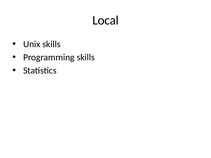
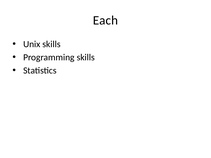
Local: Local -> Each (105, 20)
